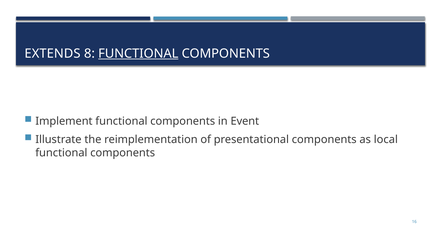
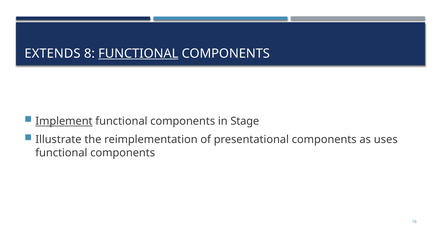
Implement underline: none -> present (64, 121)
Event: Event -> Stage (245, 121)
local: local -> uses (386, 140)
